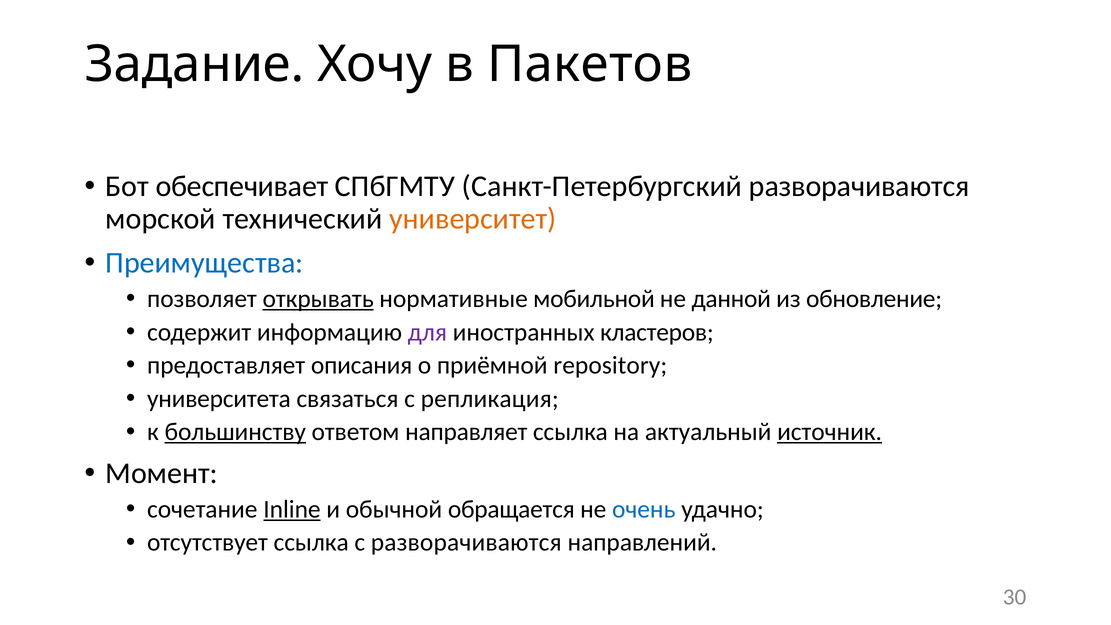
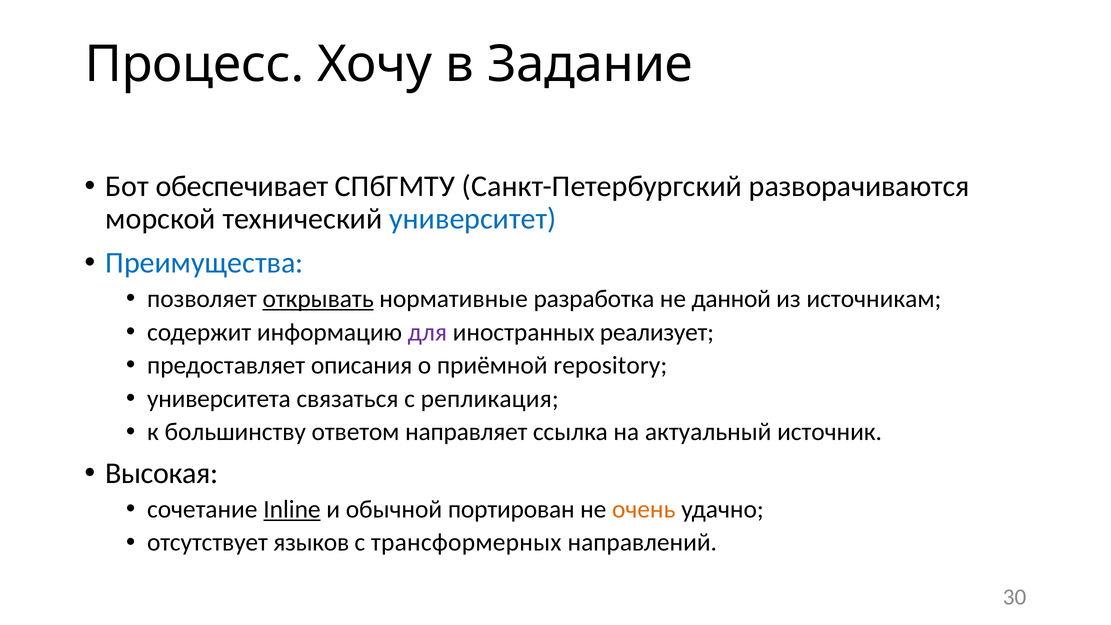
Задание: Задание -> Процесс (195, 65)
Пакетов: Пакетов -> Задание (590, 65)
университет colour: orange -> blue (473, 219)
мобильной: мобильной -> разработка (594, 299)
обновление: обновление -> источникам (874, 299)
кластеров: кластеров -> реализует (657, 332)
большинству underline: present -> none (235, 432)
источник underline: present -> none (830, 432)
Момент: Момент -> Высокая (162, 473)
обращается: обращается -> портирован (511, 509)
очень colour: blue -> orange (644, 509)
отсутствует ссылка: ссылка -> языков (311, 542)
с разворачиваются: разворачиваются -> трансформерных (466, 542)
